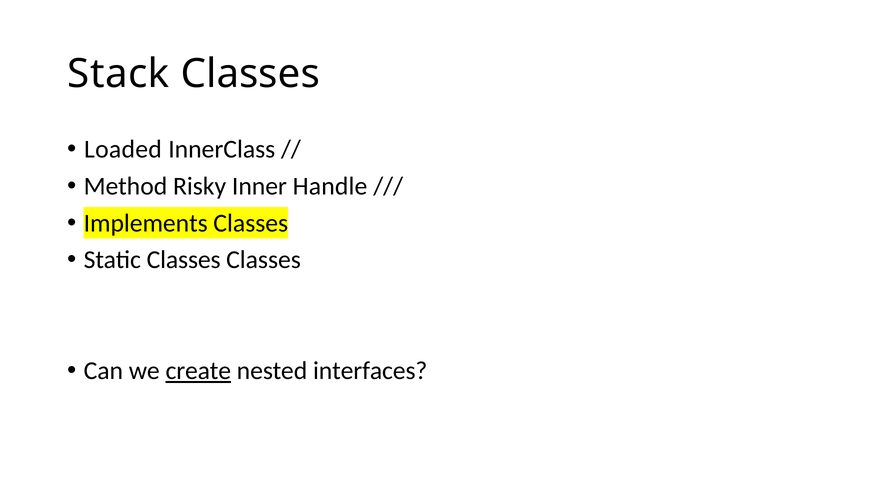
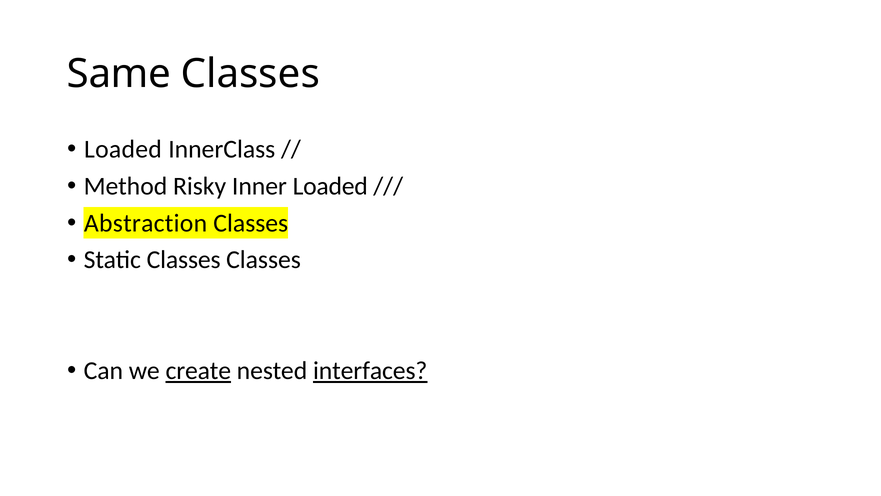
Stack: Stack -> Same (119, 74)
Inner Handle: Handle -> Loaded (330, 186)
Implements: Implements -> Abstraction (146, 223)
interfaces underline: none -> present (370, 371)
